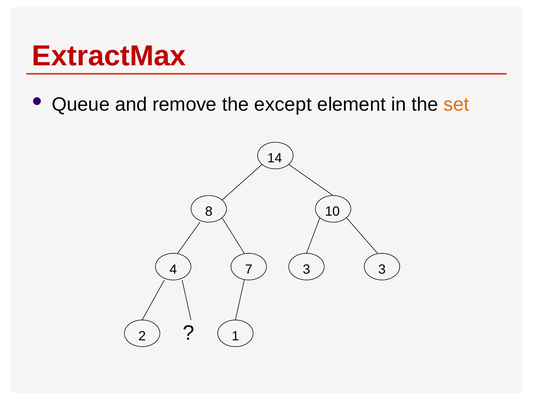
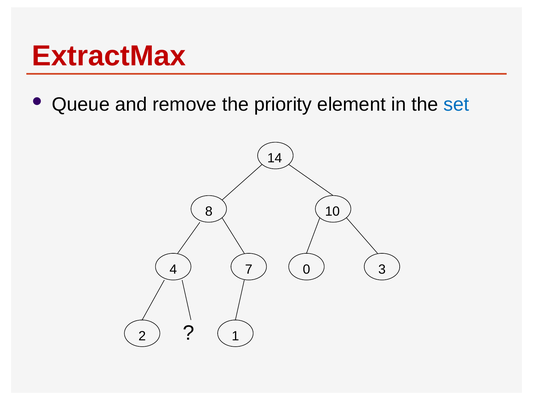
except: except -> priority (283, 104)
set colour: orange -> blue (456, 104)
7 3: 3 -> 0 (307, 269)
